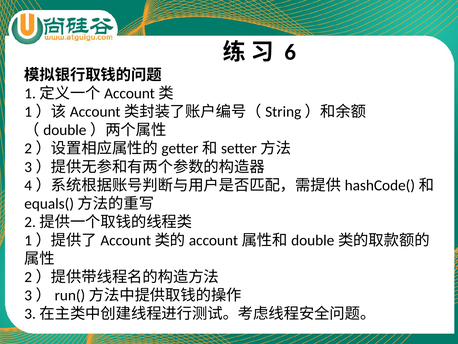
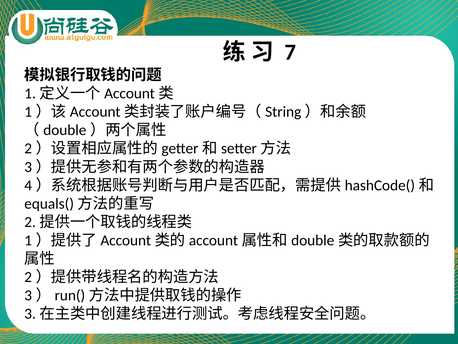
6: 6 -> 7 (290, 52)
